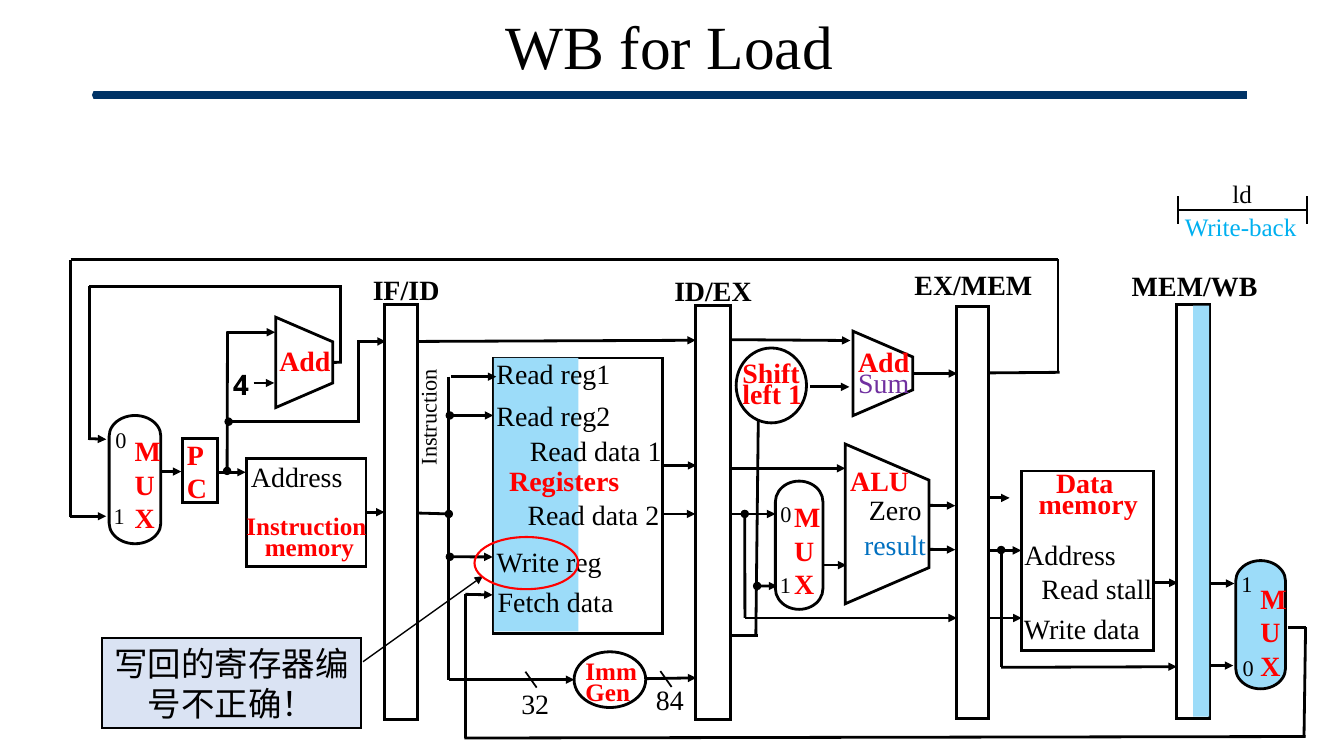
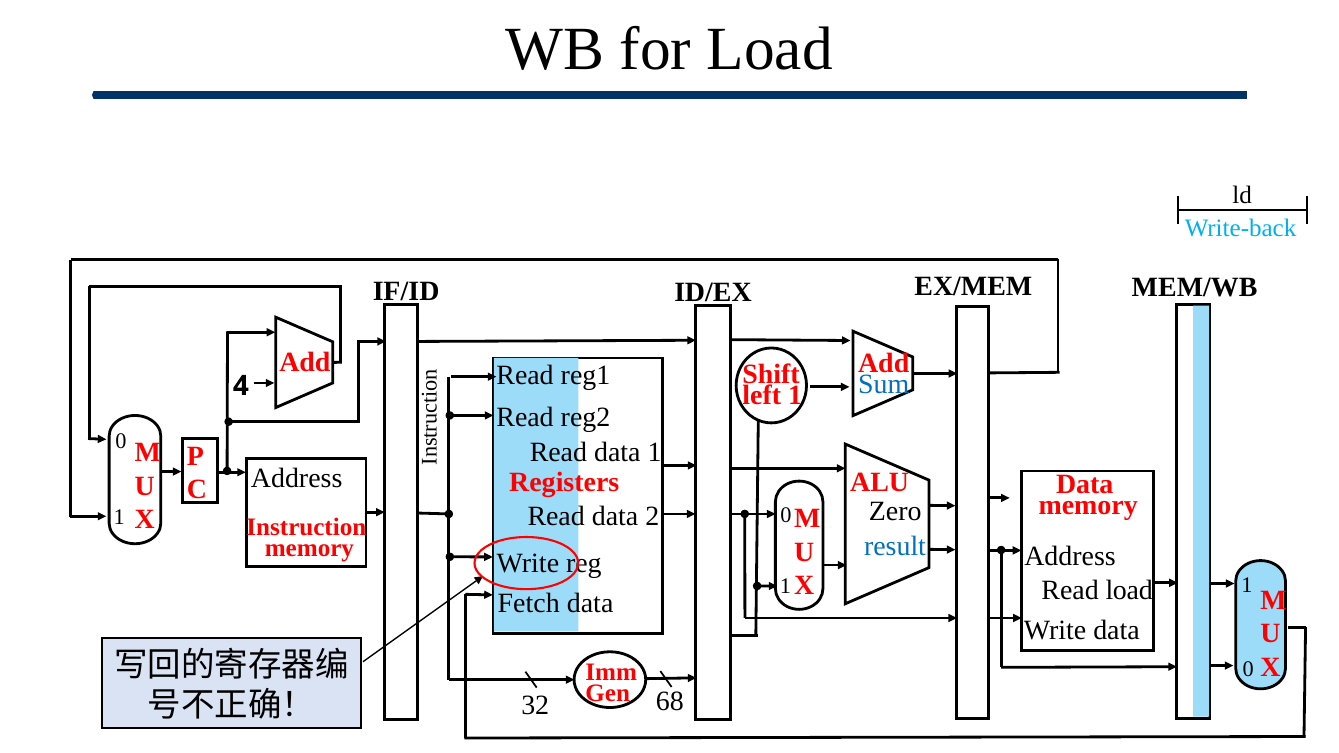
Sum colour: purple -> blue (884, 384)
Read stall: stall -> load (1129, 591)
84: 84 -> 68 (670, 702)
